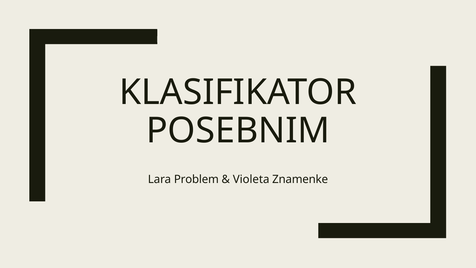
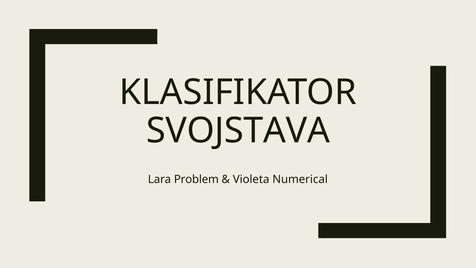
POSEBNIM: POSEBNIM -> SVOJSTAVA (238, 131)
Znamenke: Znamenke -> Numerical (300, 179)
